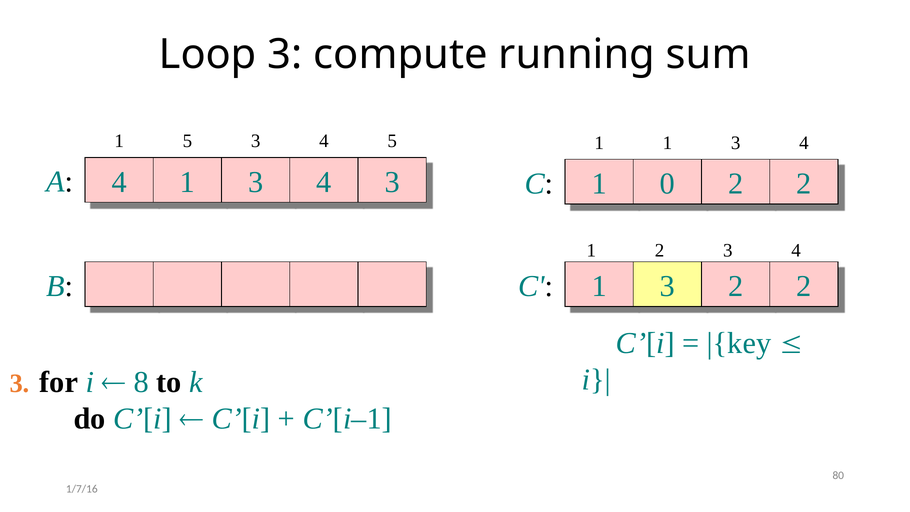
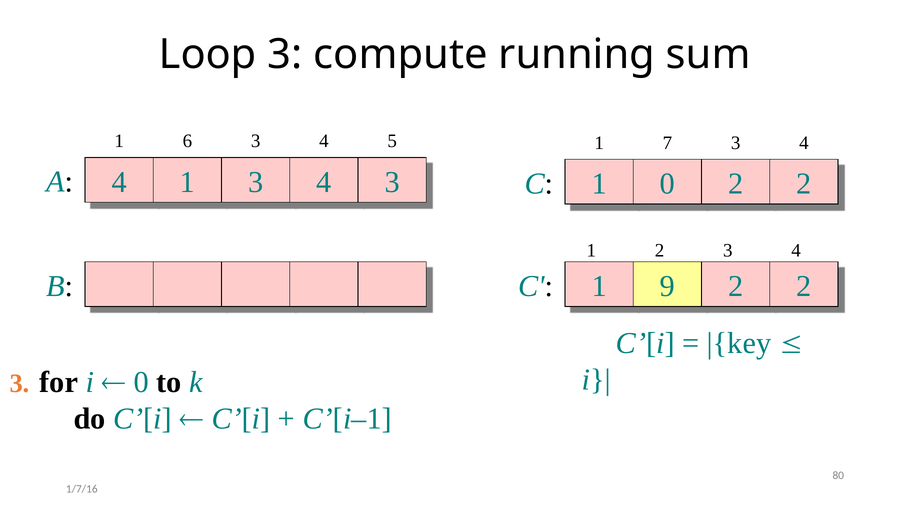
1 5: 5 -> 6 (187, 141)
1 1: 1 -> 7 (667, 143)
C 1 3: 3 -> 9 (668, 286)
8: 8 -> 0 (141, 382)
